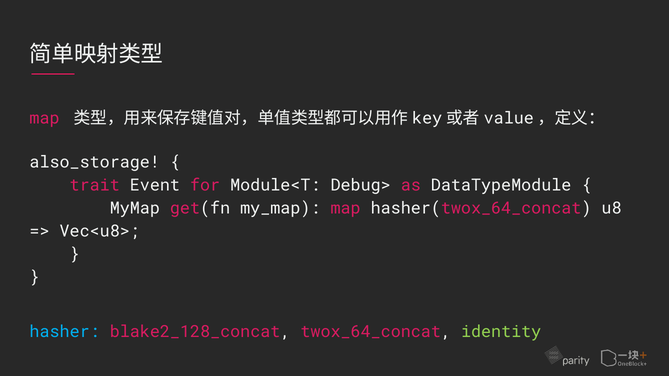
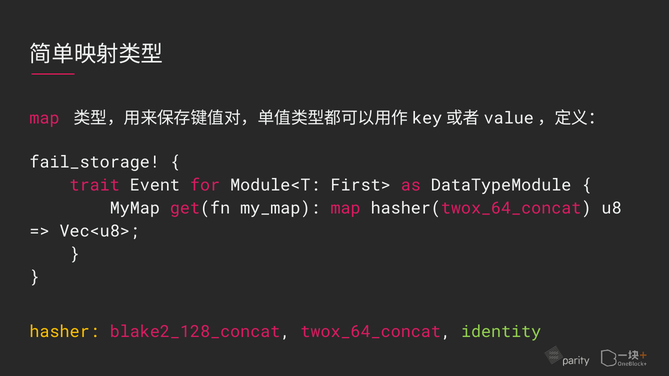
also_storage: also_storage -> fail_storage (95, 162)
Debug>: Debug> -> First> (361, 185)
hasher colour: light blue -> yellow (65, 332)
